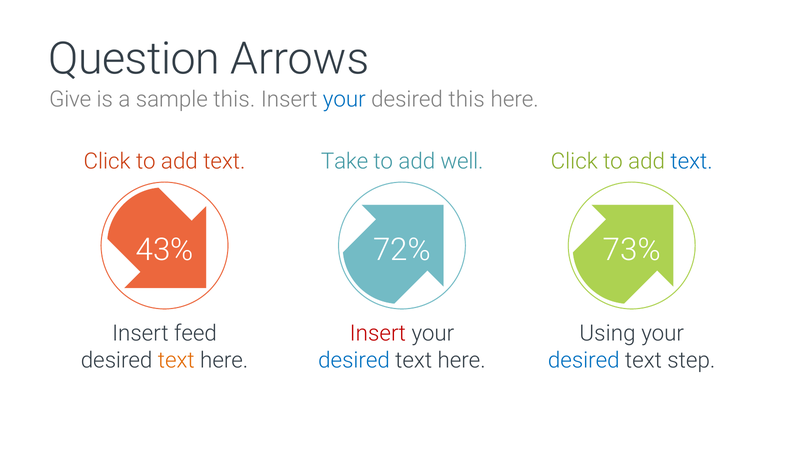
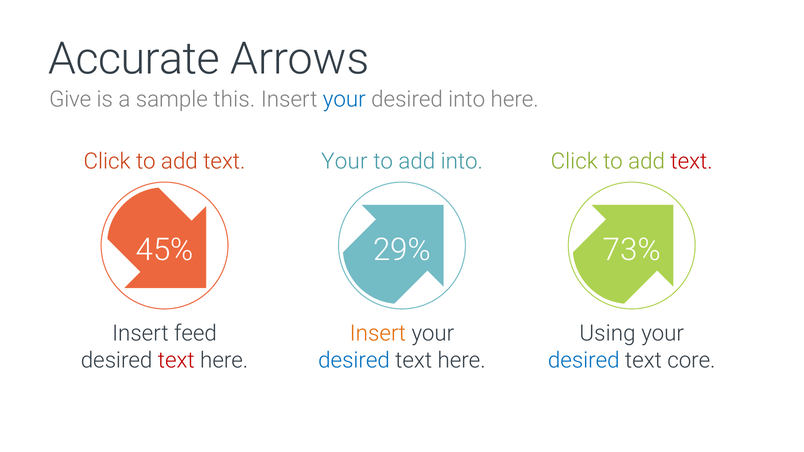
Question: Question -> Accurate (134, 59)
desired this: this -> into (467, 99)
text Take: Take -> Your (344, 162)
add well: well -> into (462, 162)
text colour: blue -> red (692, 162)
43%: 43% -> 45% (165, 250)
72%: 72% -> 29% (402, 250)
Insert colour: red -> orange (378, 334)
text colour: orange -> red (176, 361)
step: step -> core (691, 361)
